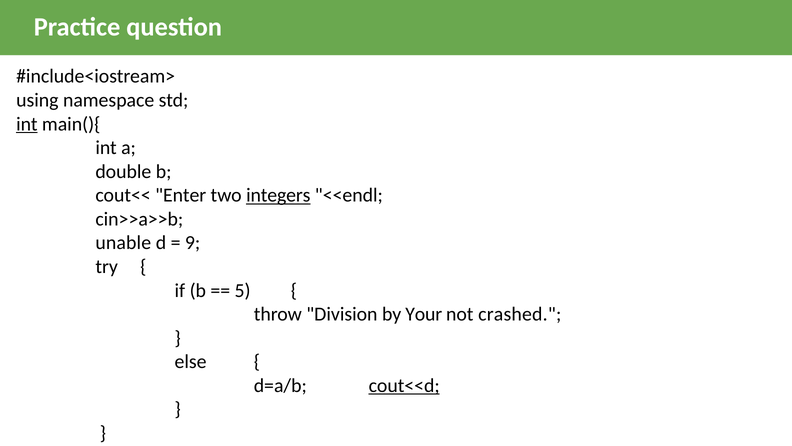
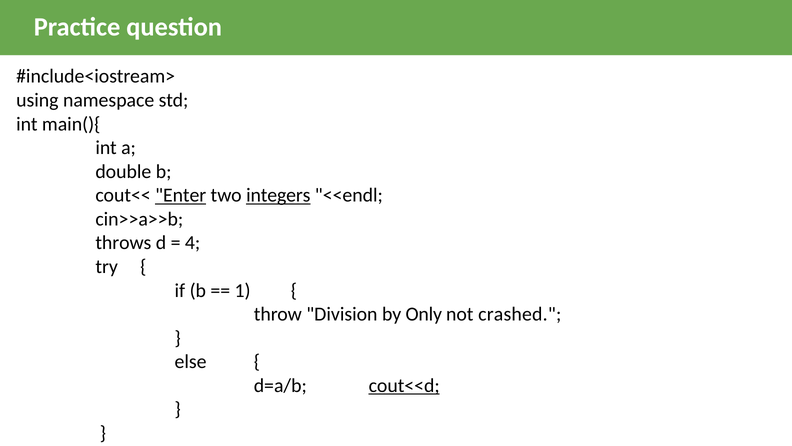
int underline: present -> none (27, 124)
Enter underline: none -> present (181, 195)
unable: unable -> throws (123, 243)
9: 9 -> 4 (193, 243)
5: 5 -> 1 (243, 290)
Your: Your -> Only (424, 314)
